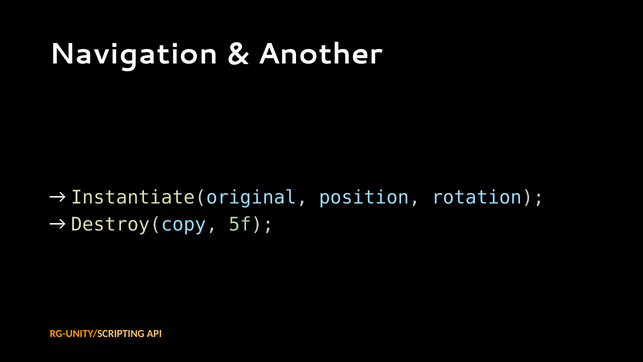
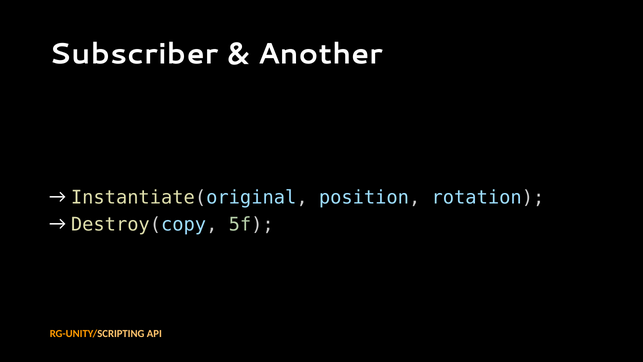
Navigation: Navigation -> Subscriber (134, 54)
